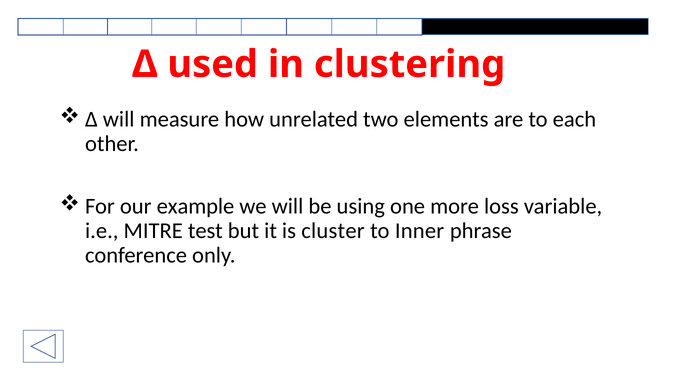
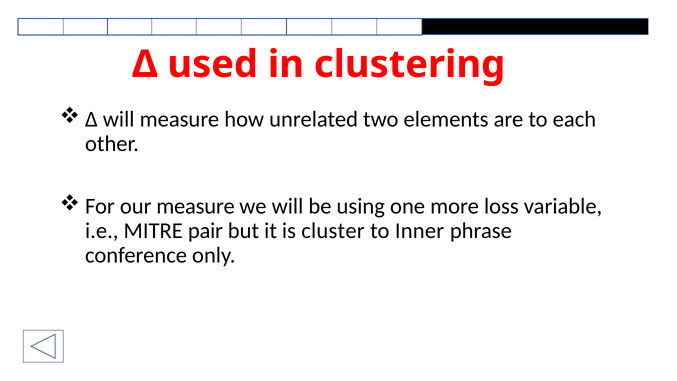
our example: example -> measure (196, 206)
test: test -> pair (205, 231)
